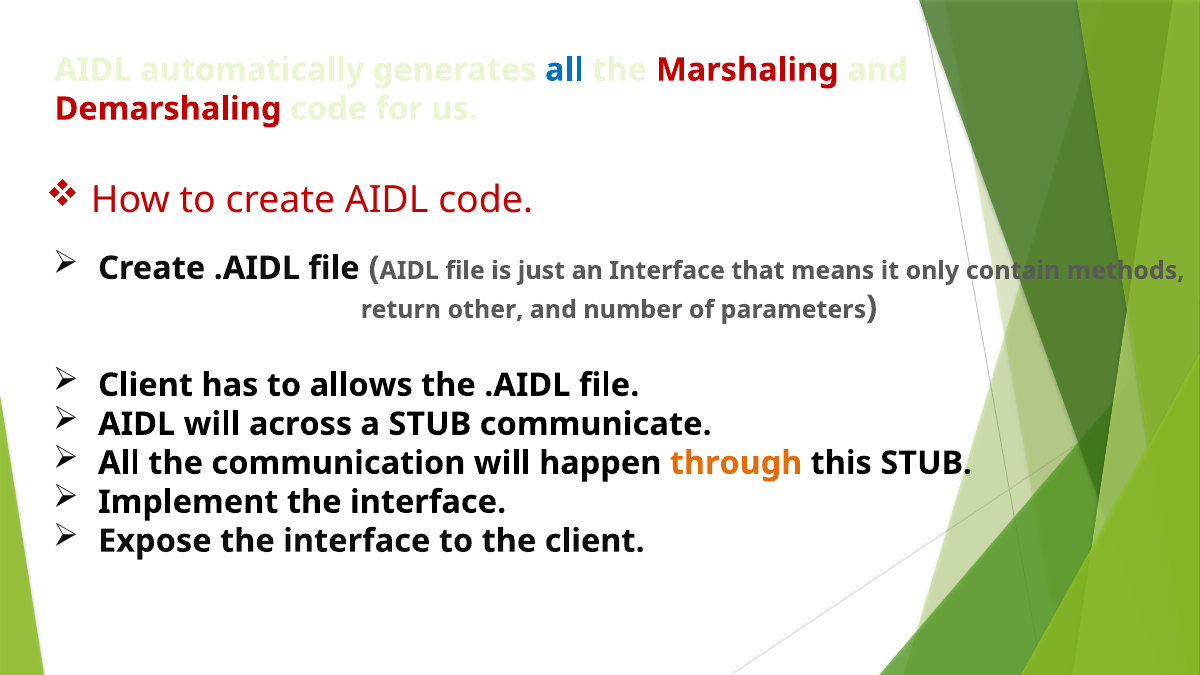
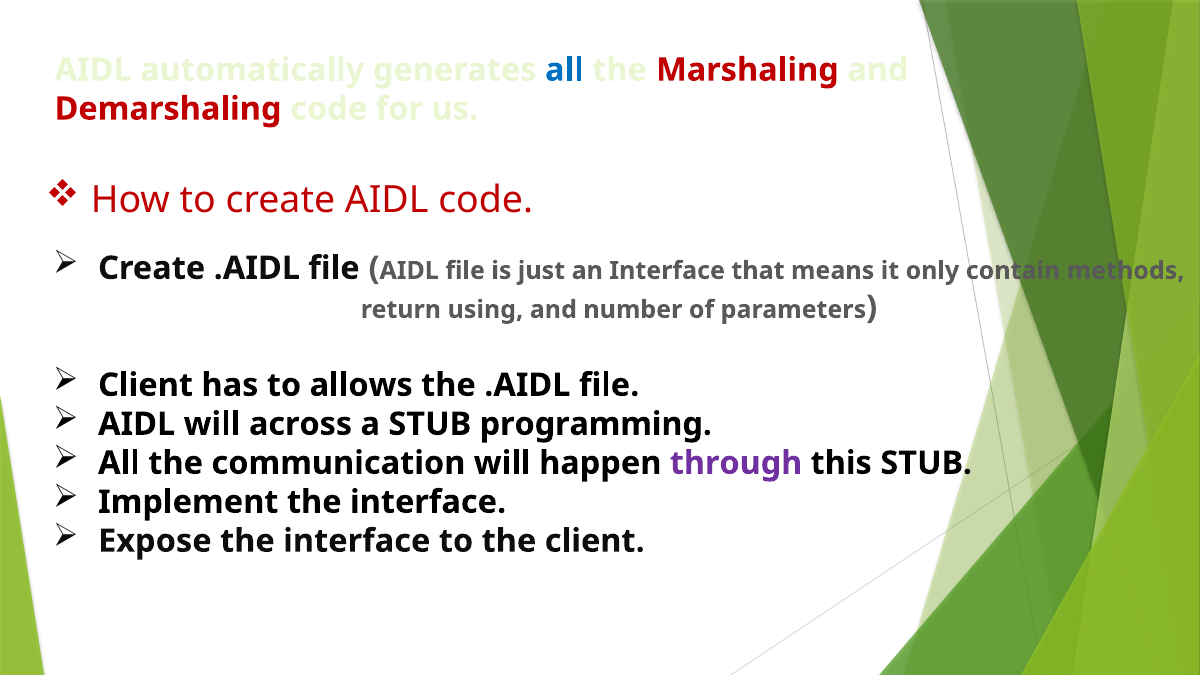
other: other -> using (485, 310)
communicate: communicate -> programming (596, 424)
through colour: orange -> purple (736, 463)
